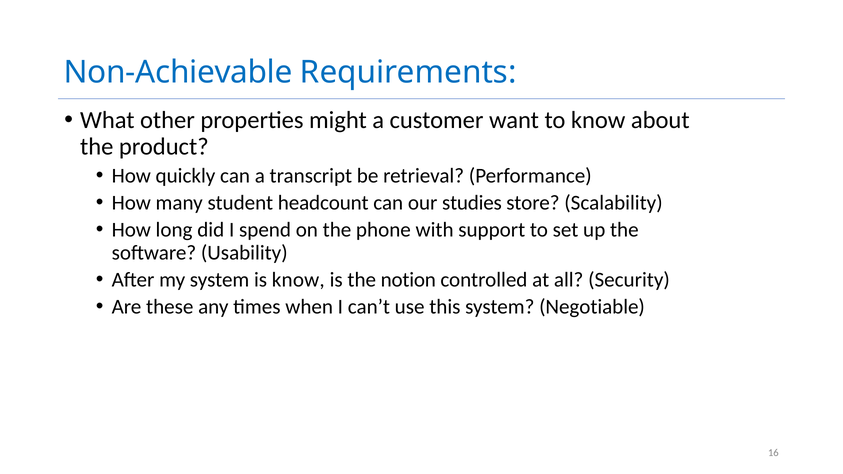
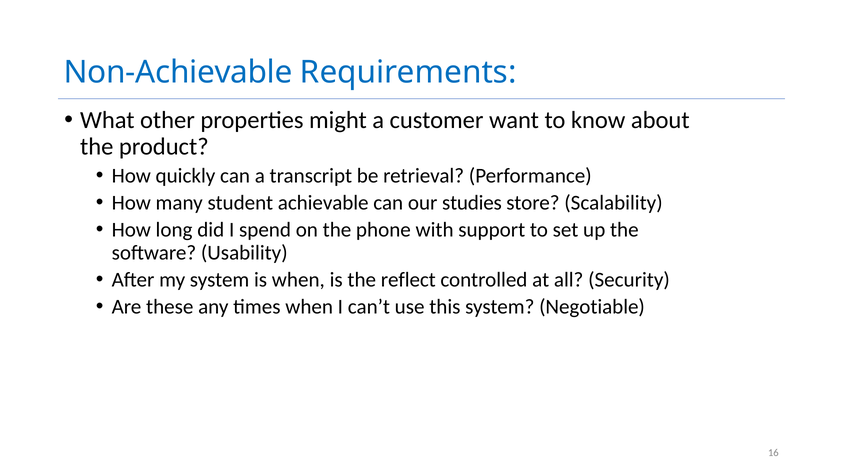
headcount: headcount -> achievable (323, 203)
is know: know -> when (298, 280)
notion: notion -> reflect (408, 280)
